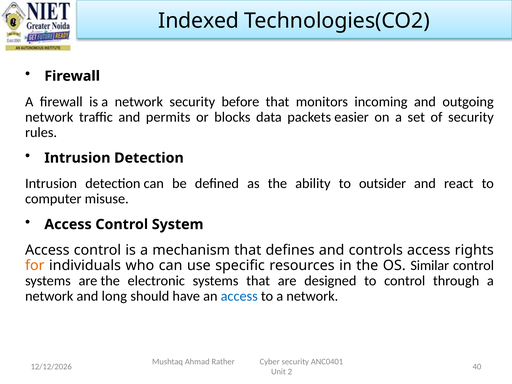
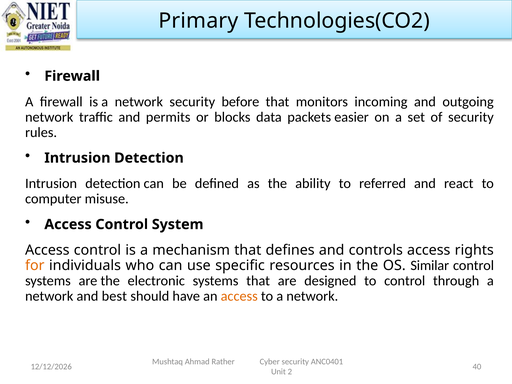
Indexed: Indexed -> Primary (198, 21)
outsider: outsider -> referred (383, 183)
long: long -> best (114, 296)
access colour: blue -> orange (239, 296)
